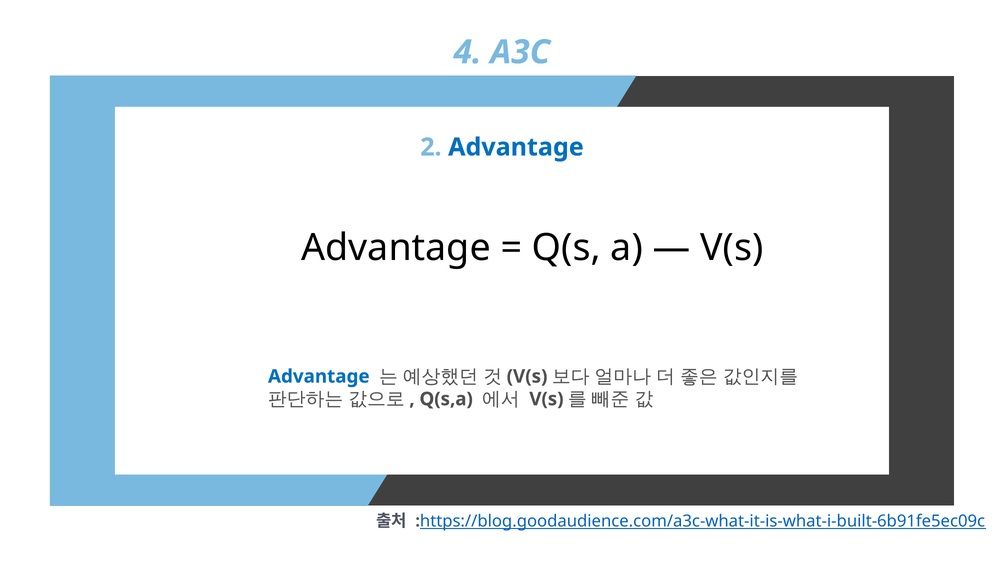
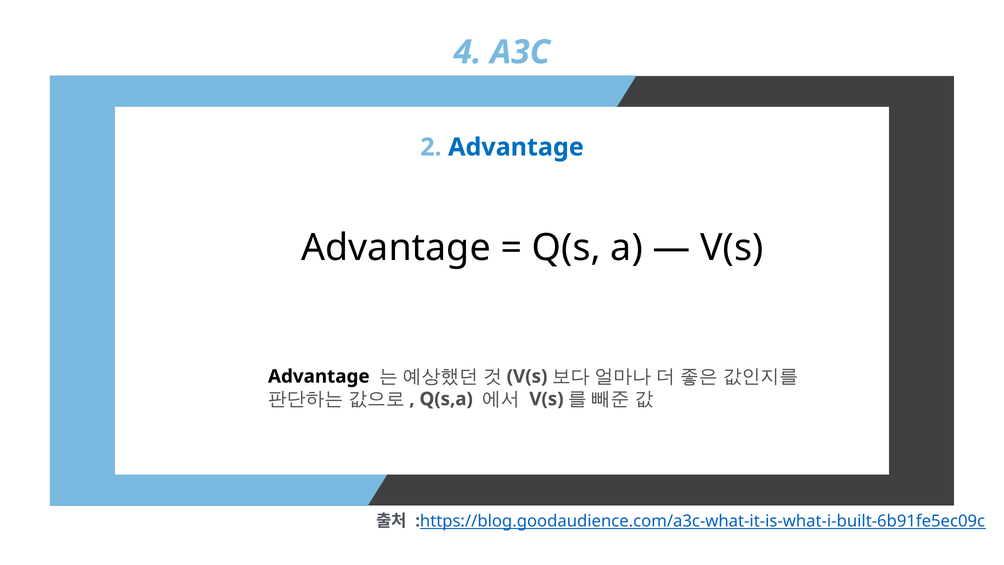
Advantage colour: blue -> black (319, 376)
